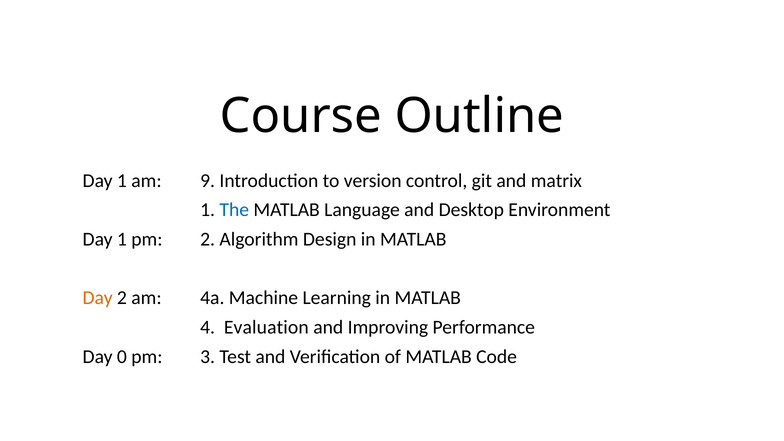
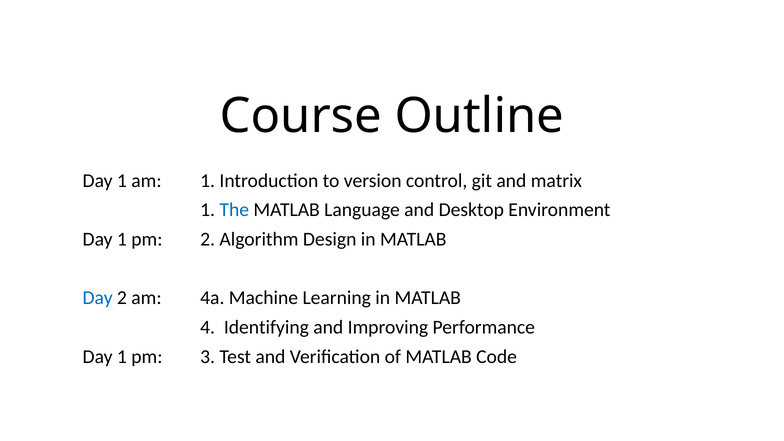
am 9: 9 -> 1 (208, 181)
Day colour: orange -> blue (98, 298)
Evaluation: Evaluation -> Identifying (266, 327)
0: 0 -> 1 (122, 357)
